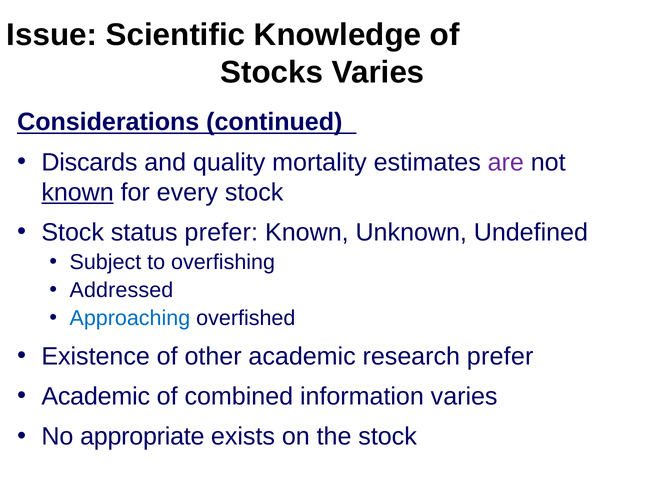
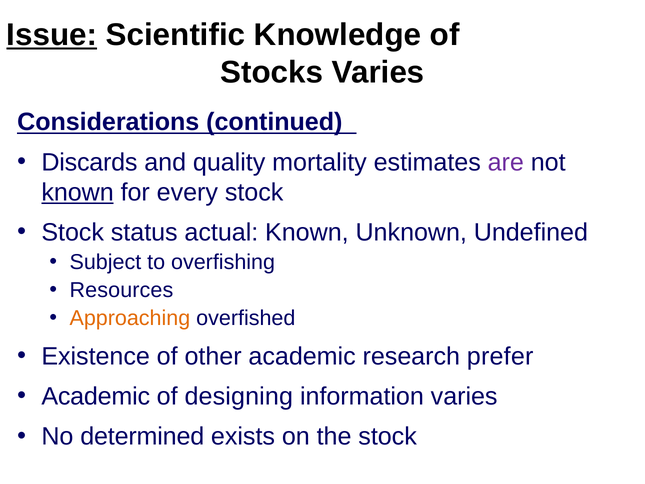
Issue underline: none -> present (52, 35)
status prefer: prefer -> actual (221, 232)
Addressed: Addressed -> Resources (121, 290)
Approaching colour: blue -> orange (130, 318)
combined: combined -> designing (239, 396)
appropriate: appropriate -> determined (142, 436)
